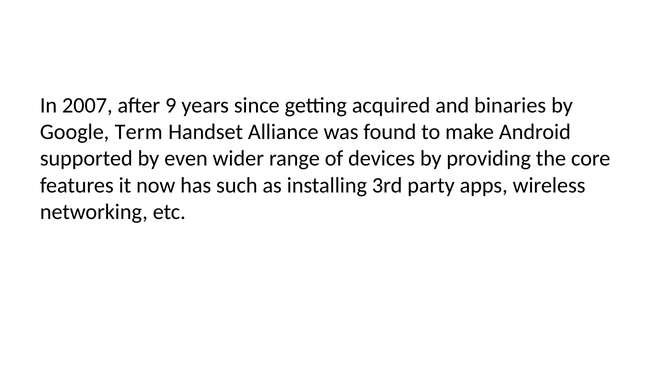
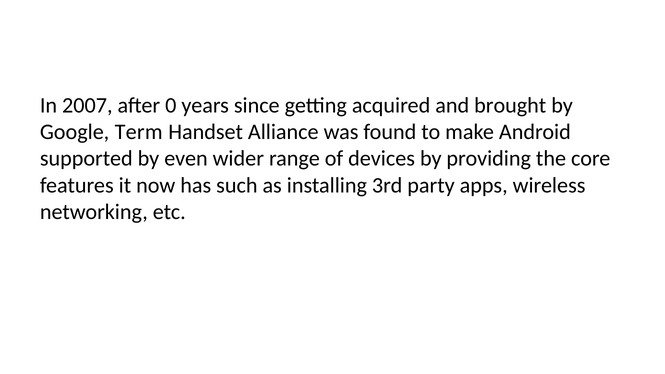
9: 9 -> 0 (171, 105)
binaries: binaries -> brought (510, 105)
